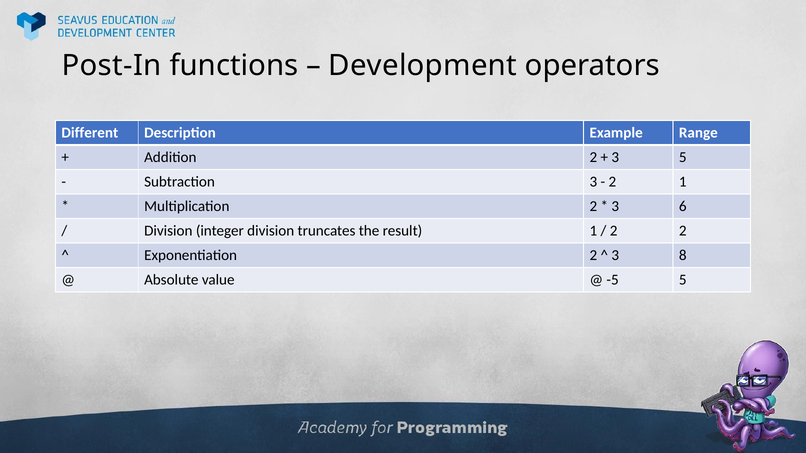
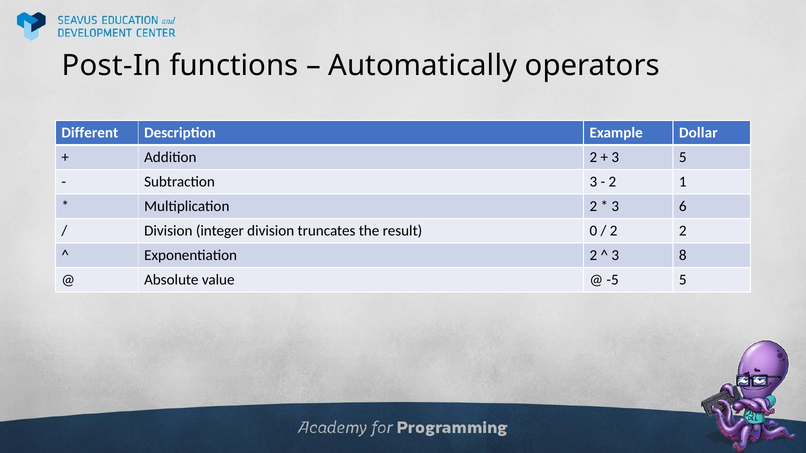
Development: Development -> Automatically (423, 66)
Range: Range -> Dollar (698, 133)
result 1: 1 -> 0 (593, 231)
